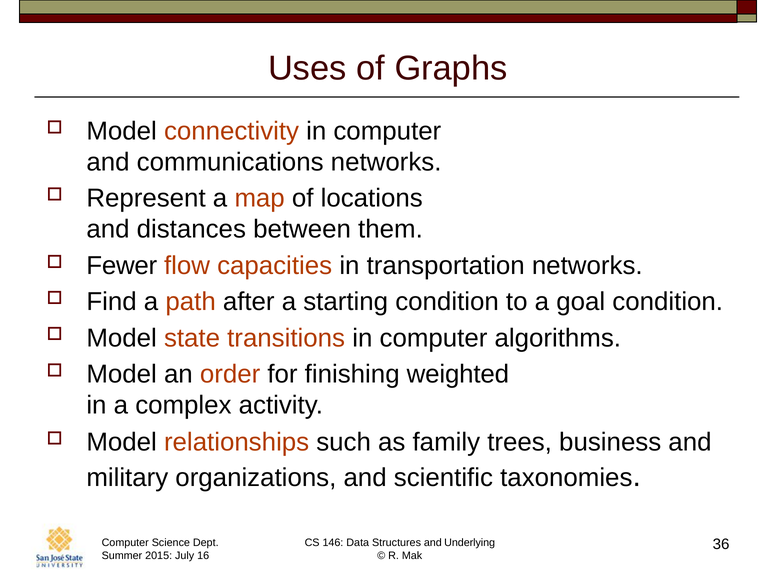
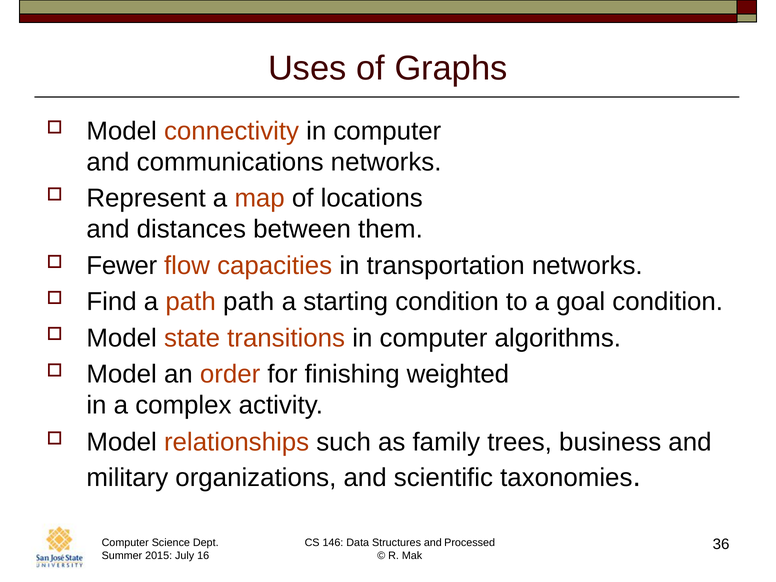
path after: after -> path (249, 302)
Underlying: Underlying -> Processed (470, 543)
